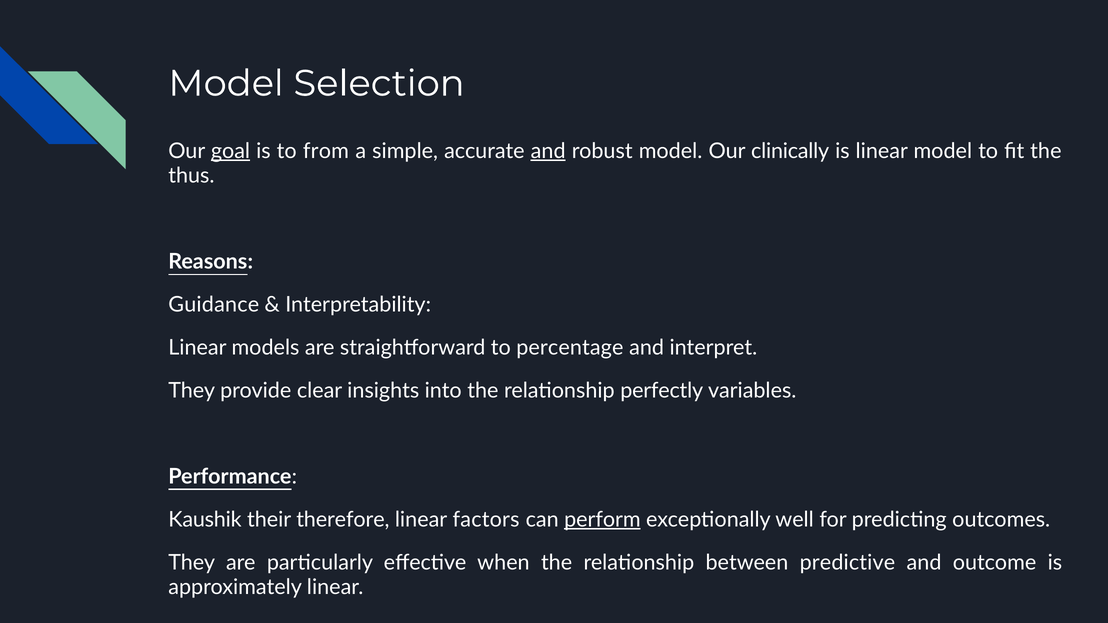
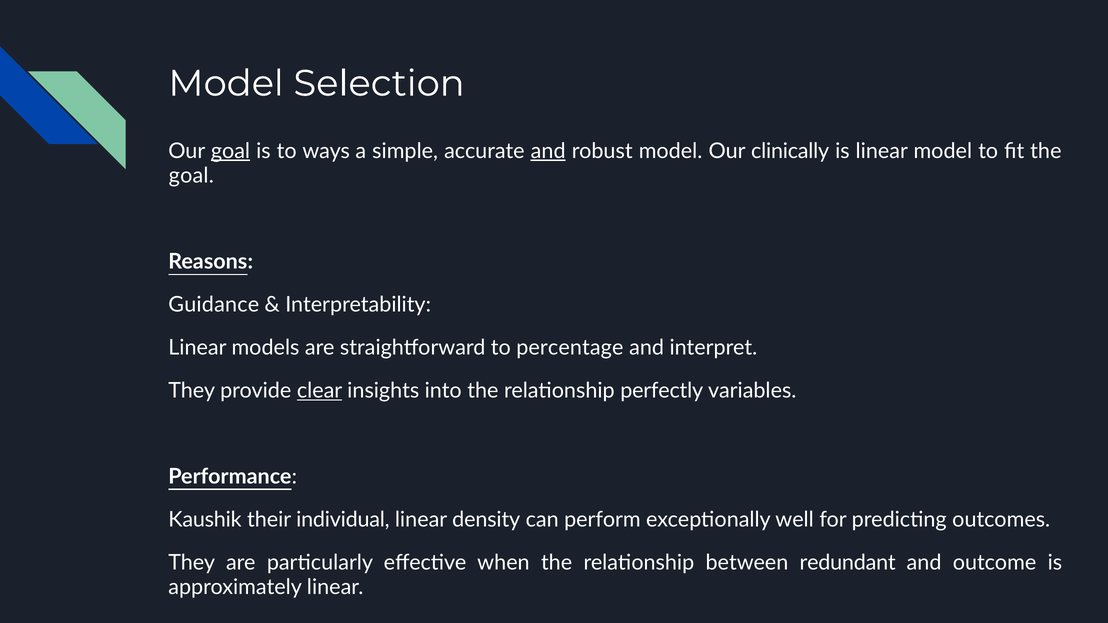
from: from -> ways (326, 151)
thus: thus -> goal (191, 176)
clear underline: none -> present (320, 391)
therefore: therefore -> individual (343, 520)
factors: factors -> density (486, 520)
perform underline: present -> none (602, 520)
predictive: predictive -> redundant (848, 563)
